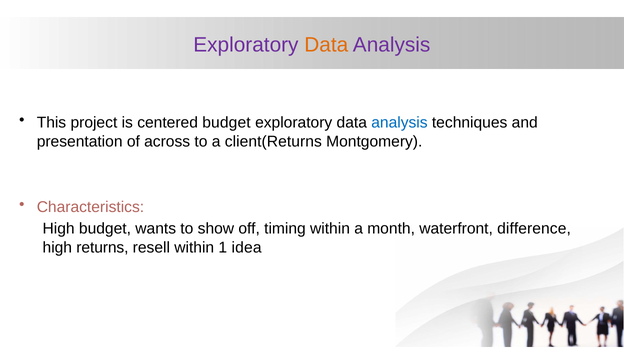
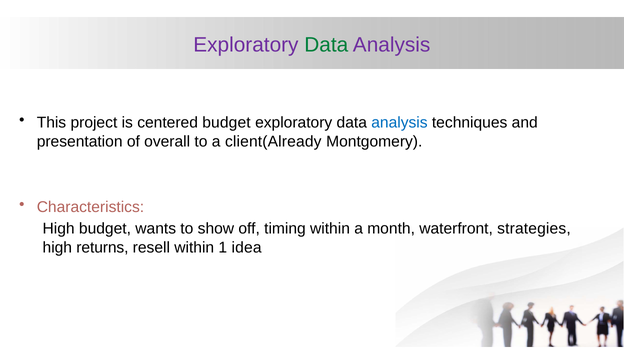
Data colour: orange -> green (326, 45)
across: across -> overall (167, 141)
client(Returns: client(Returns -> client(Already (273, 141)
difference: difference -> strategies (534, 229)
